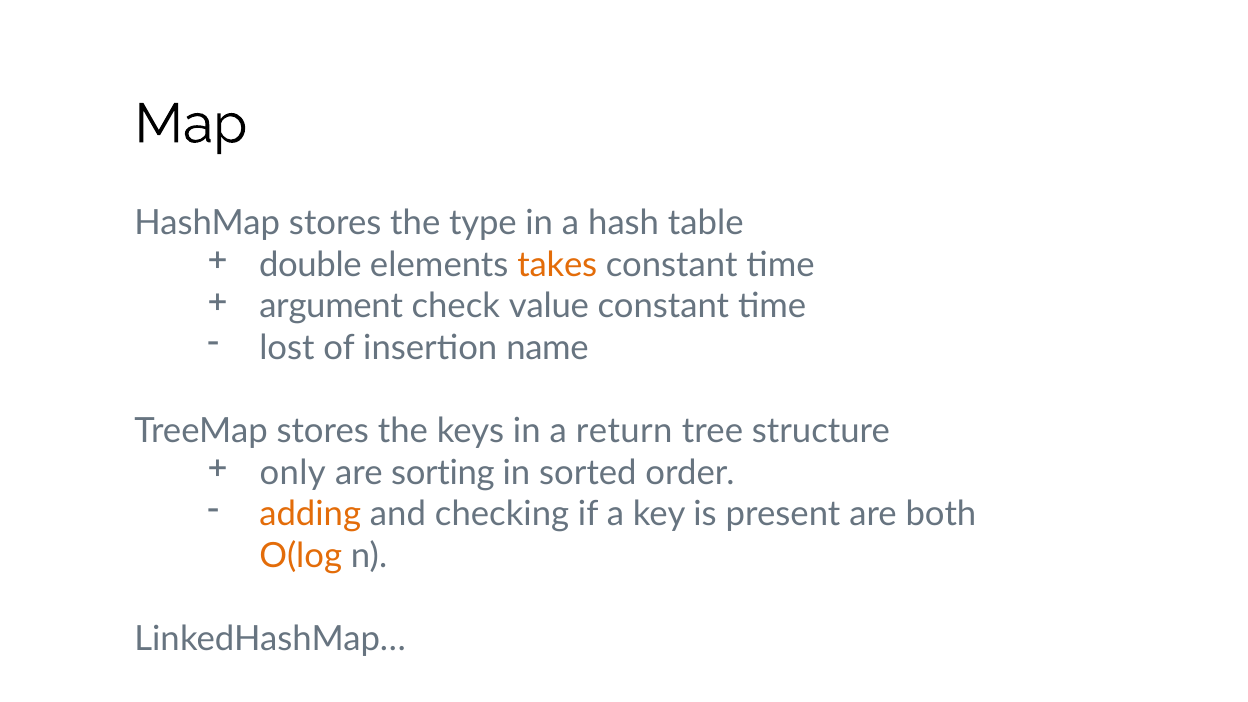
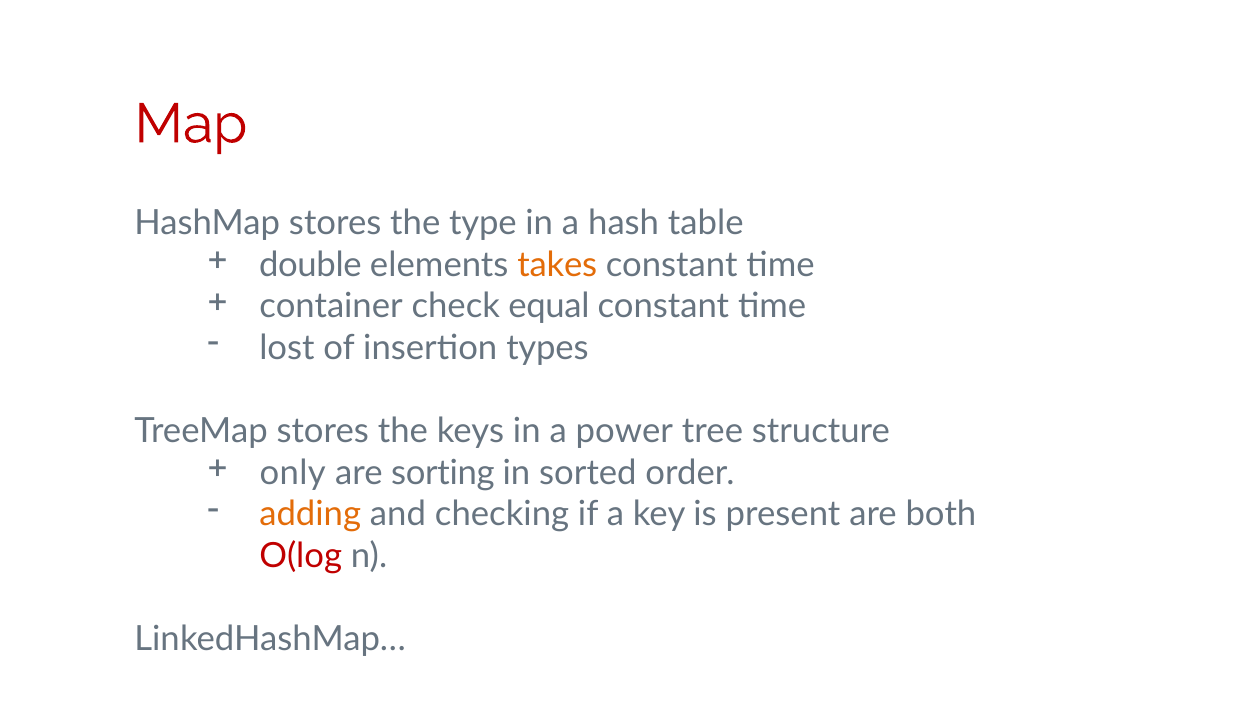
Map colour: black -> red (191, 124)
argument: argument -> container (331, 306)
value: value -> equal (549, 306)
name: name -> types (547, 348)
return: return -> power (624, 431)
O(log colour: orange -> red (301, 556)
